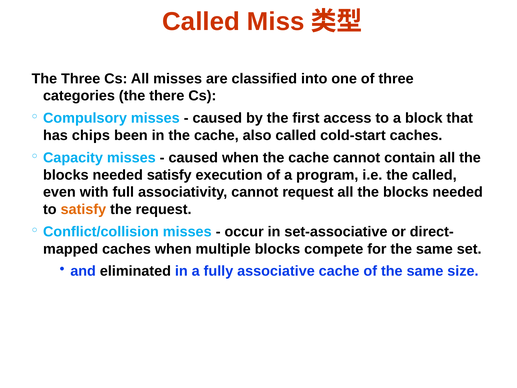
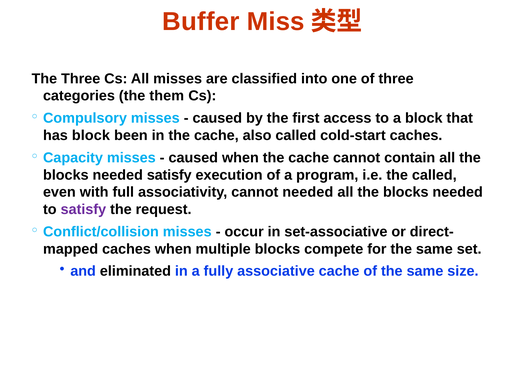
Called: Called -> Buffer (201, 22)
there: there -> them (167, 96)
has chips: chips -> block (91, 135)
cannot request: request -> needed (308, 192)
satisfy colour: orange -> purple (83, 209)
